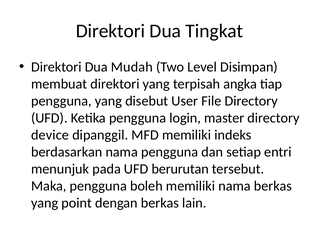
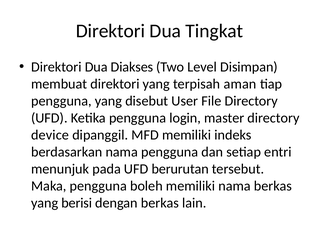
Mudah: Mudah -> Diakses (132, 67)
angka: angka -> aman (240, 84)
point: point -> berisi (77, 203)
